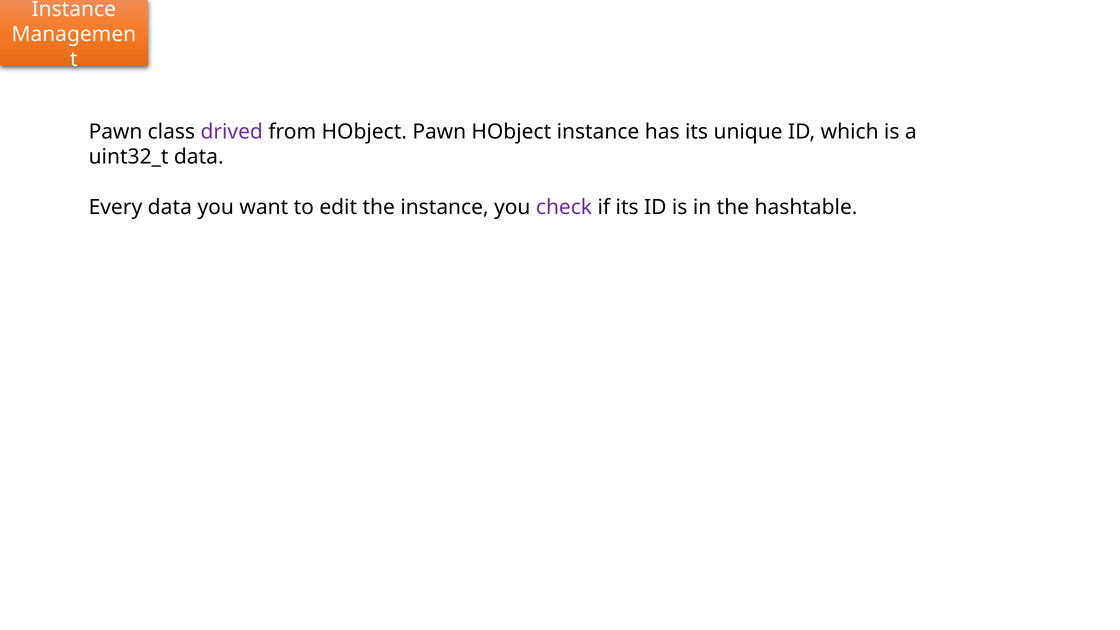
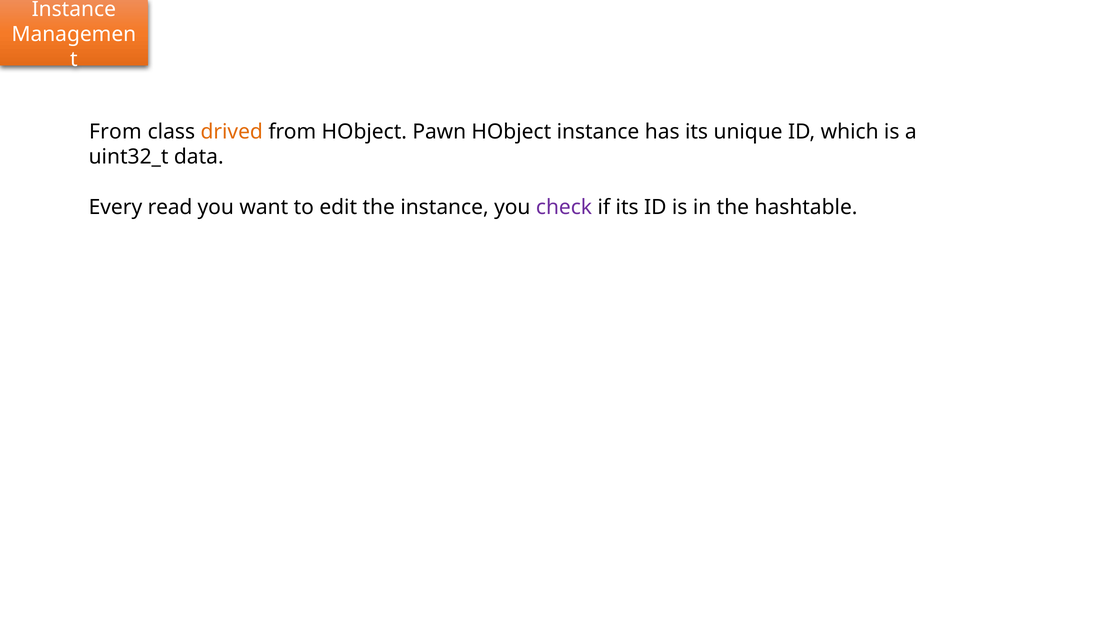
Pawn: Pawn -> From (115, 132)
drived colour: purple -> orange (232, 132)
Every data: data -> read (170, 207)
